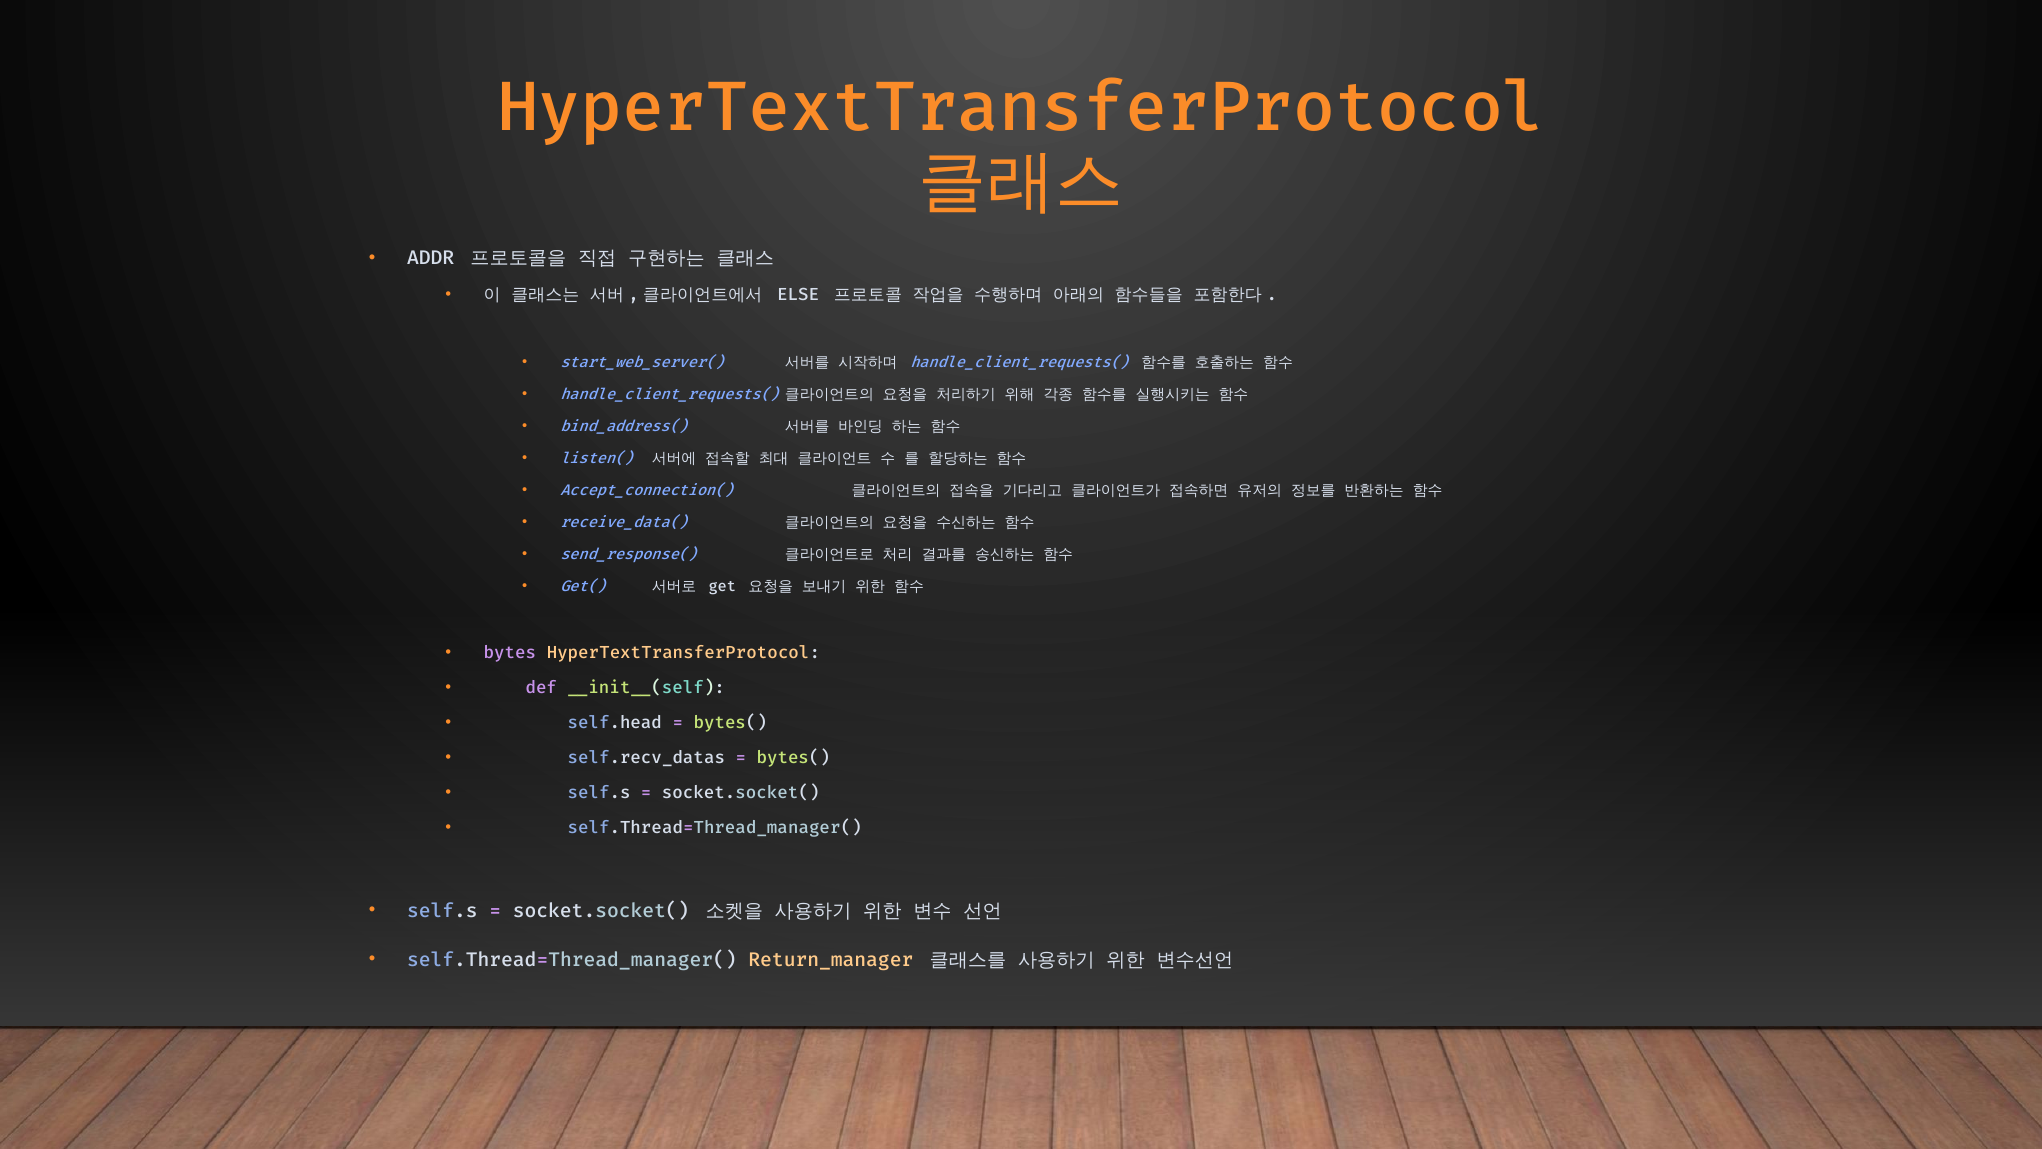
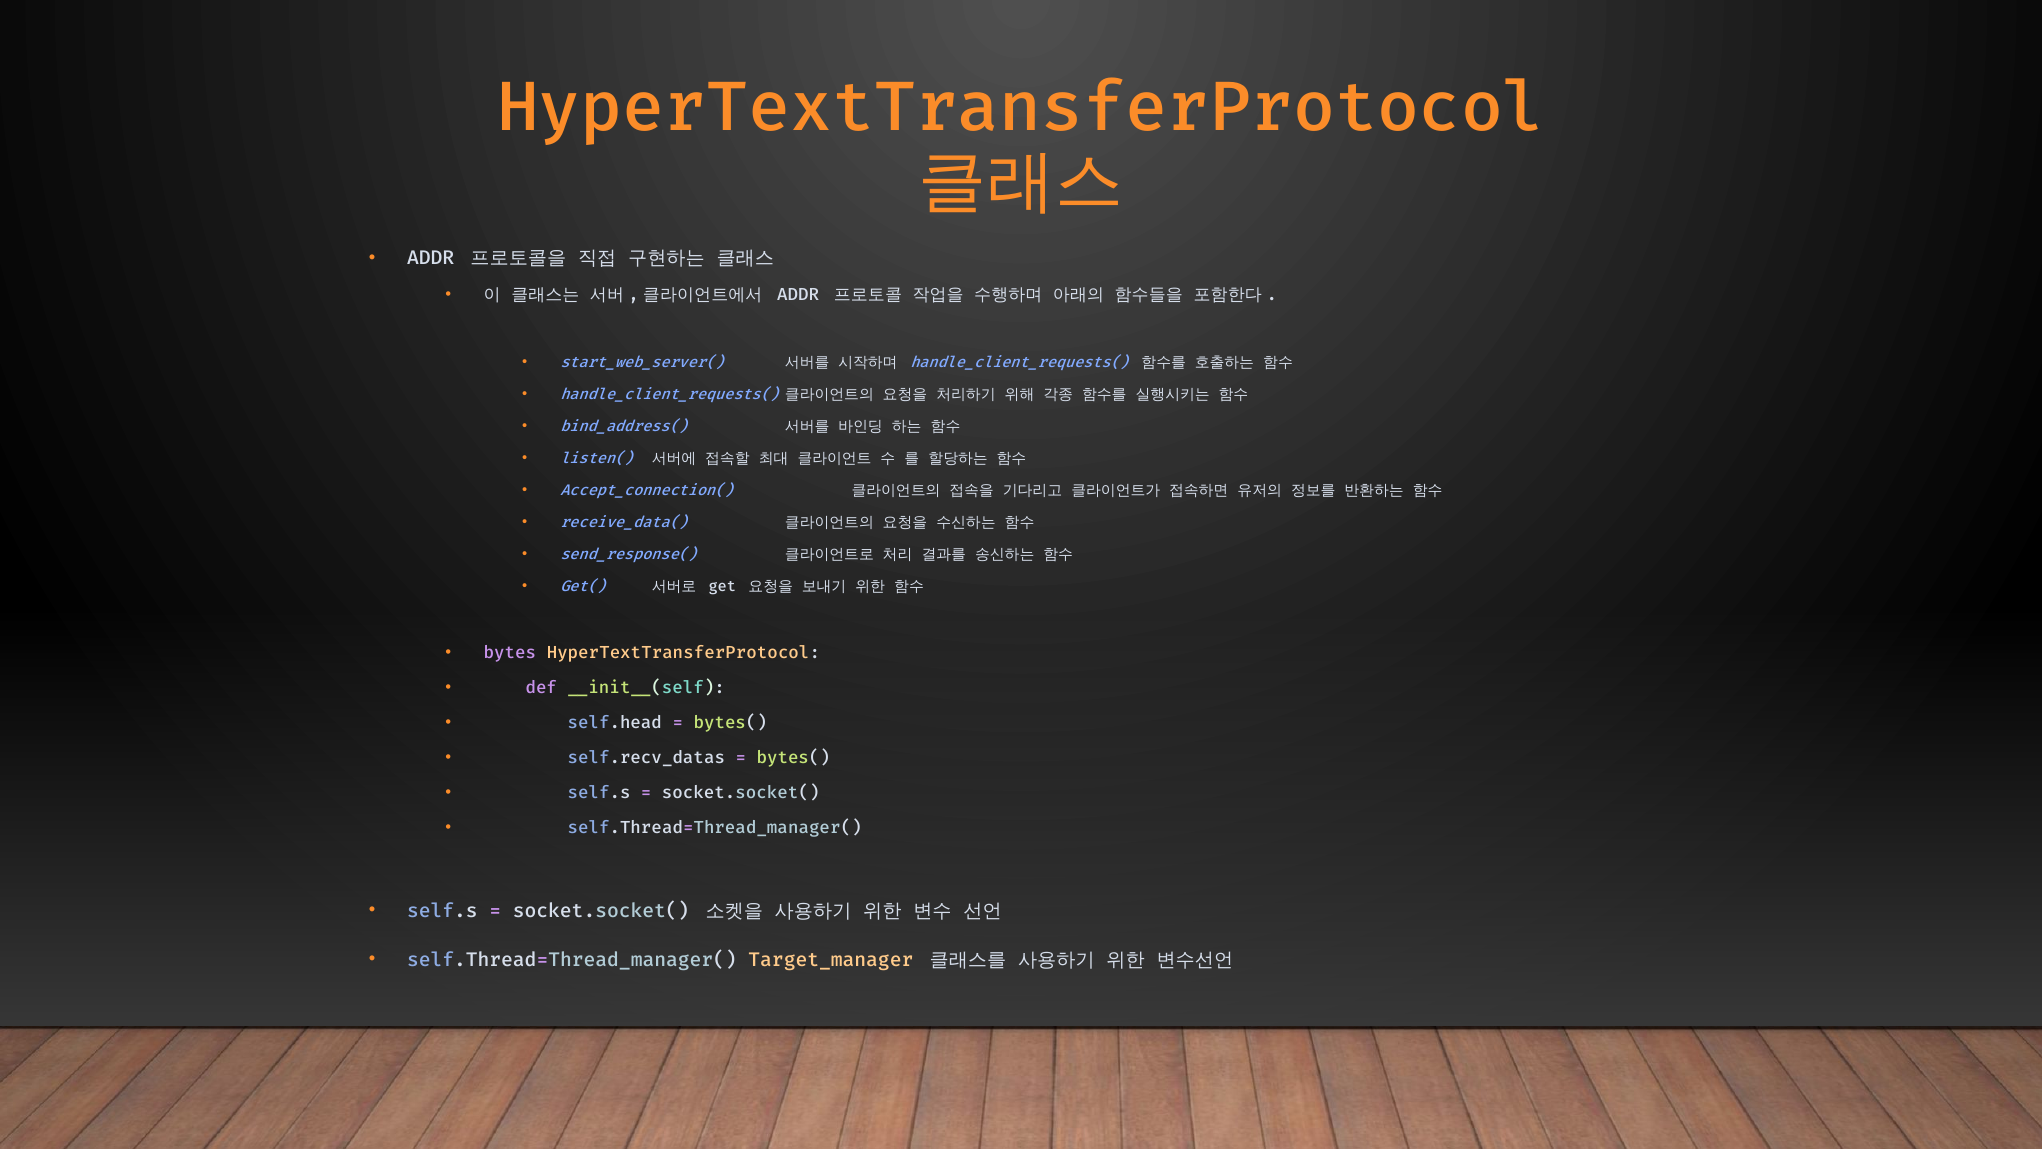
ELSE: ELSE -> ADDR (798, 294)
Return_manager: Return_manager -> Target_manager (831, 959)
